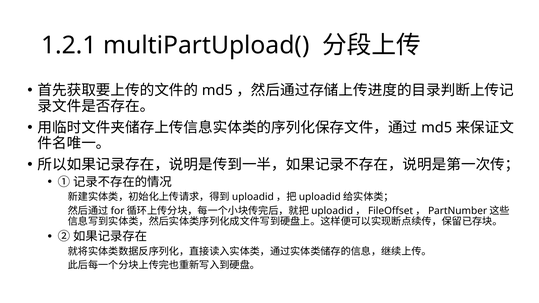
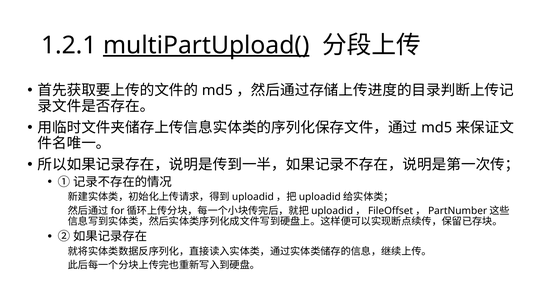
multiPartUpload( underline: none -> present (206, 45)
